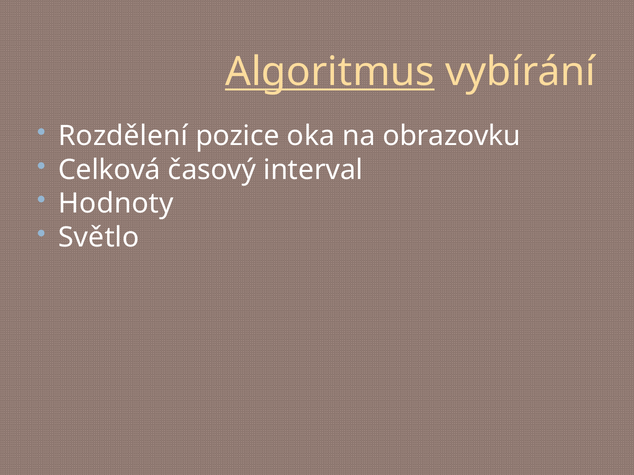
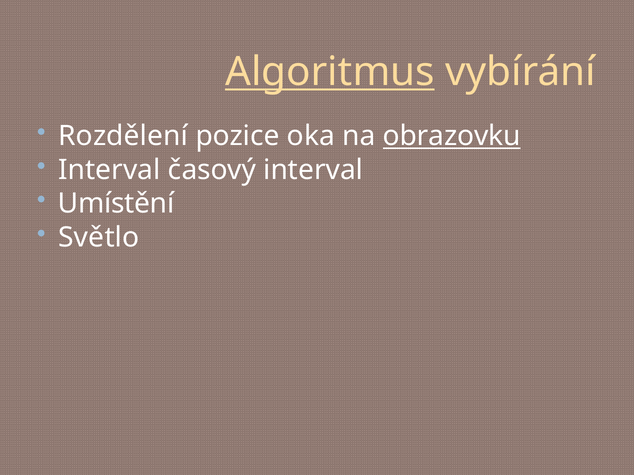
obrazovku underline: none -> present (452, 136)
Celková: Celková -> Interval (109, 170)
Hodnoty: Hodnoty -> Umístění (116, 204)
